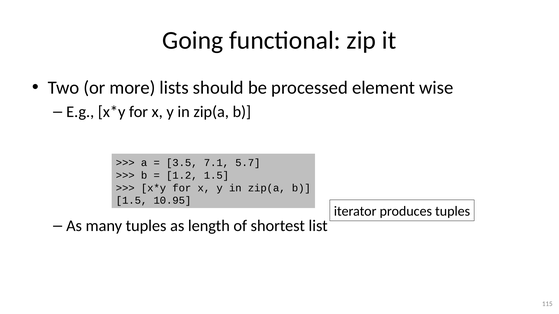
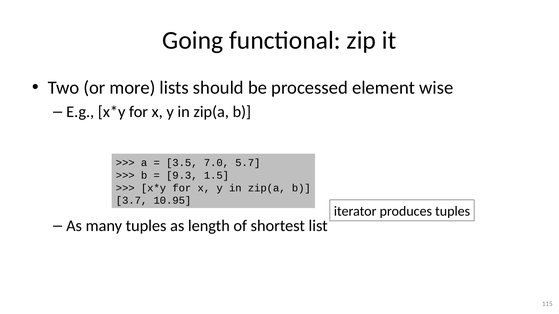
7.1: 7.1 -> 7.0 (216, 163)
1.2: 1.2 -> 9.3 (182, 176)
1.5: 1.5 -> 3.7 (132, 201)
